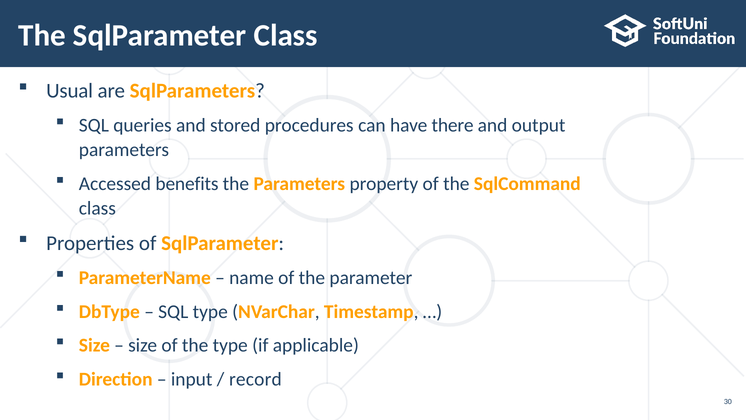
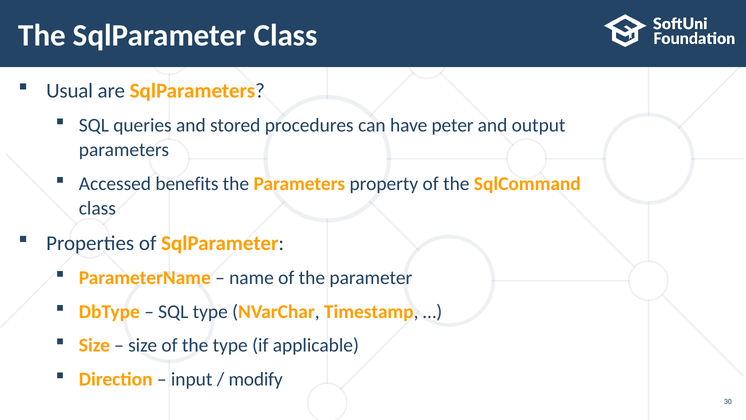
there: there -> peter (453, 125)
record: record -> modify (256, 379)
